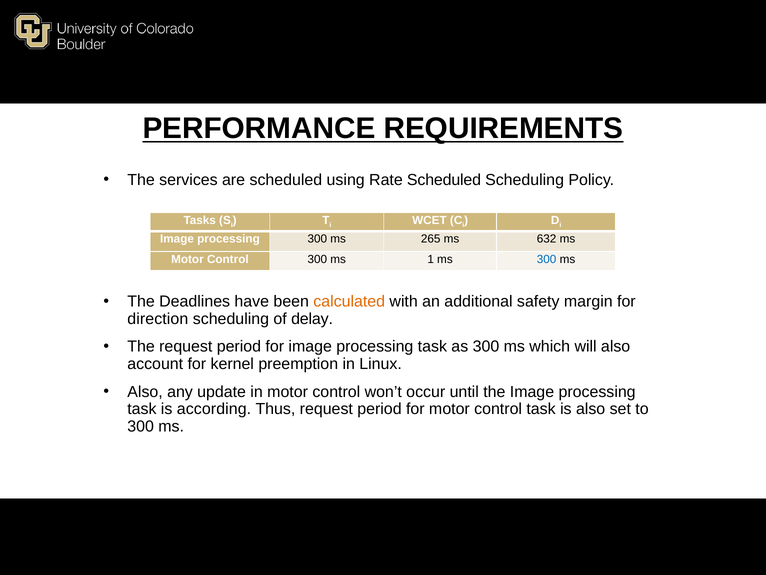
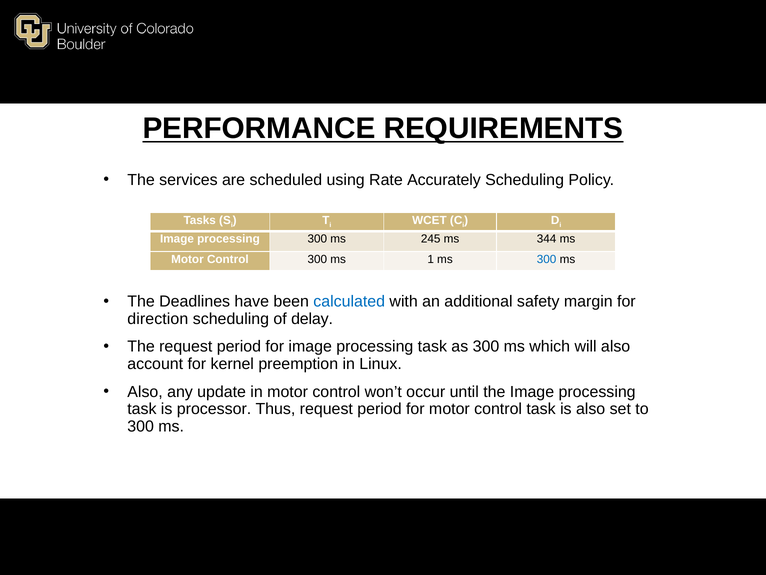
Rate Scheduled: Scheduled -> Accurately (444, 180)
265: 265 -> 245 (431, 239)
632: 632 -> 344 (547, 239)
calculated colour: orange -> blue (349, 301)
according: according -> processor (214, 409)
